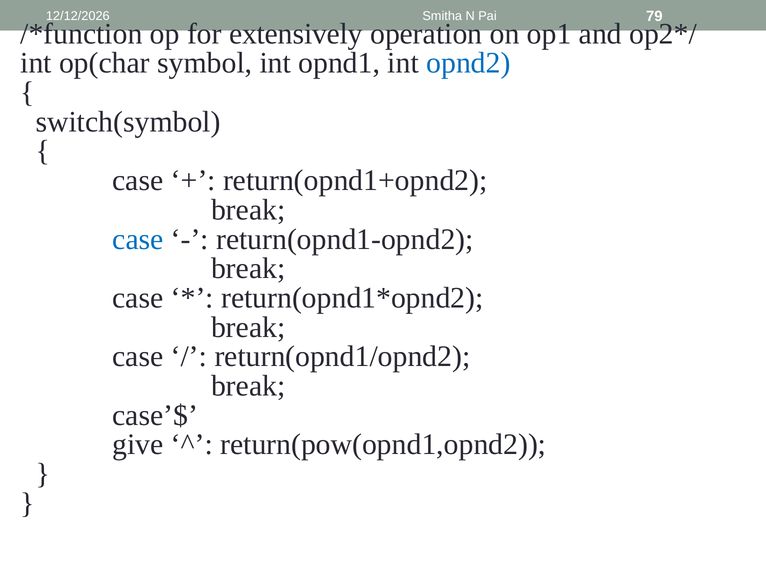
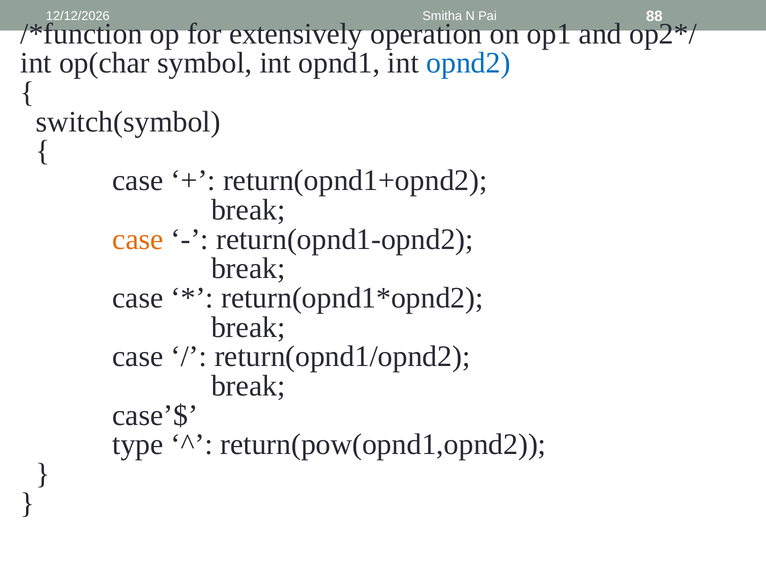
79: 79 -> 88 (654, 16)
case colour: blue -> orange (138, 239)
give: give -> type (138, 445)
